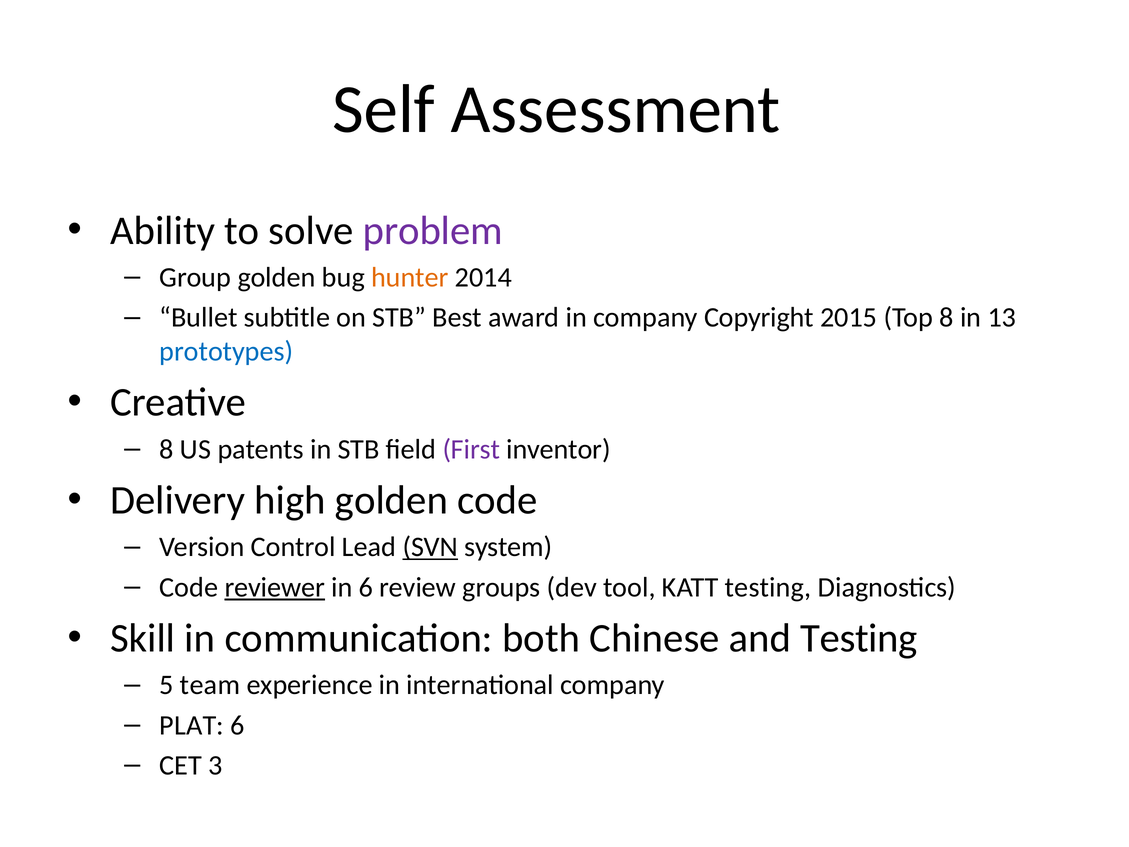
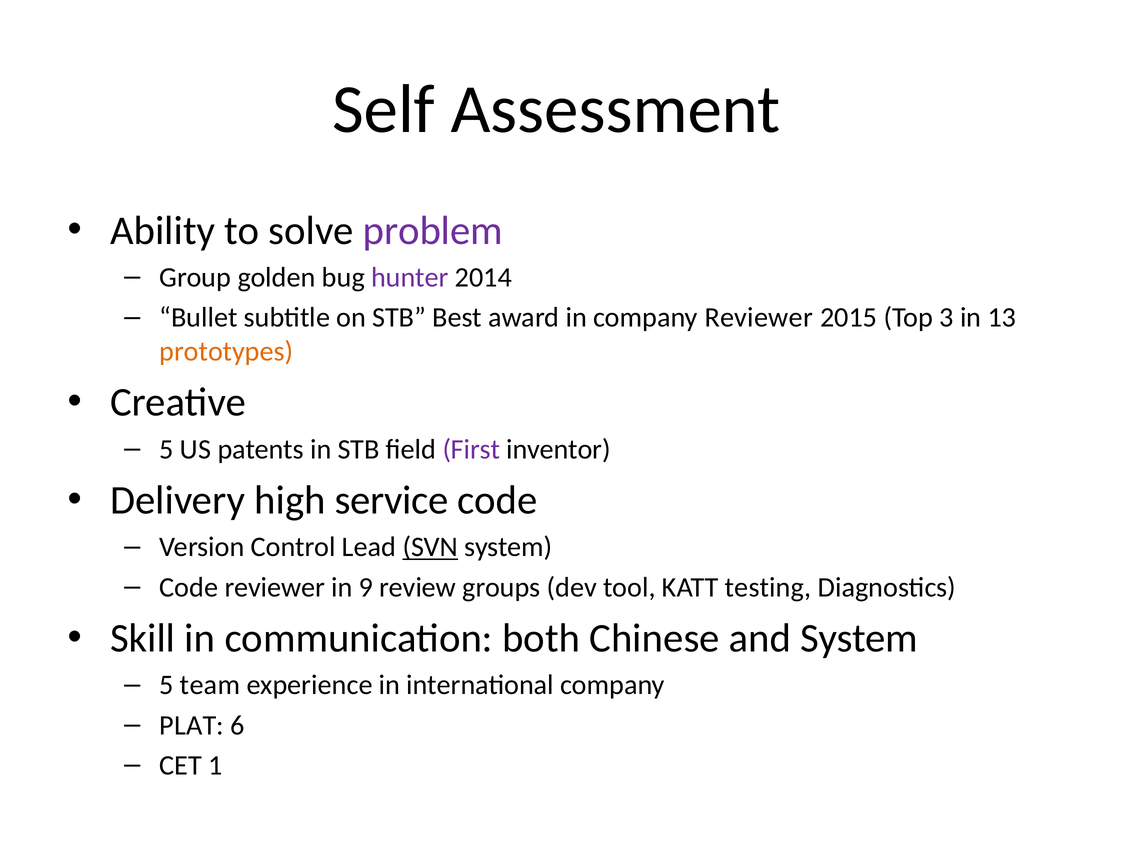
hunter colour: orange -> purple (410, 277)
company Copyright: Copyright -> Reviewer (759, 317)
Top 8: 8 -> 3 (947, 317)
prototypes colour: blue -> orange (226, 351)
8: 8 -> 5 (167, 449)
high golden: golden -> service (392, 500)
reviewer underline: present -> none (275, 587)
in 6: 6 -> 9 (366, 587)
and Testing: Testing -> System (859, 638)
3: 3 -> 1 (216, 765)
